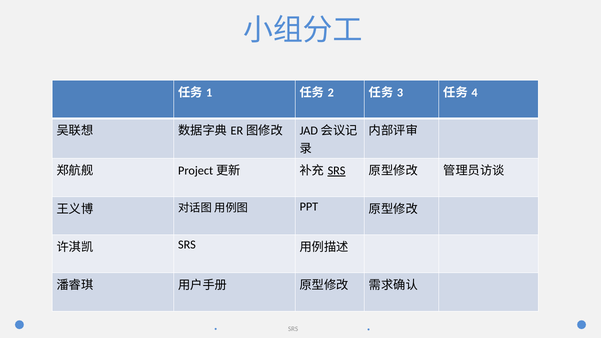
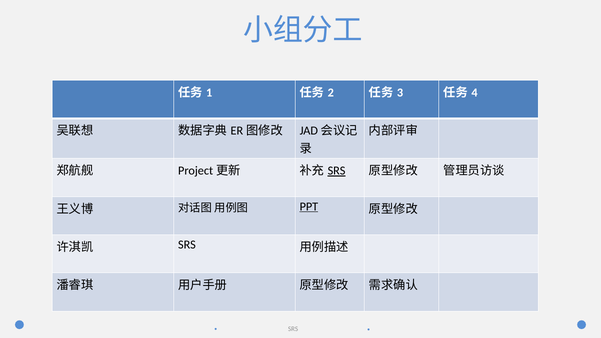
PPT underline: none -> present (309, 207)
